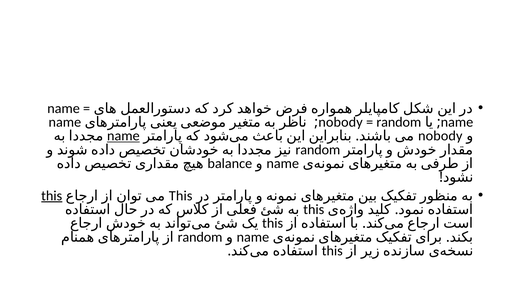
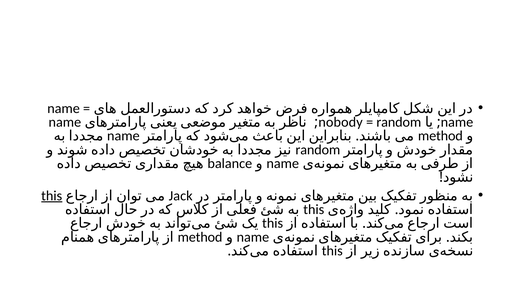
name underline: present -> none (123, 136)
nobody: nobody -> method (440, 136)
This: This -> Jack (181, 196)
random: random -> method (200, 237)
